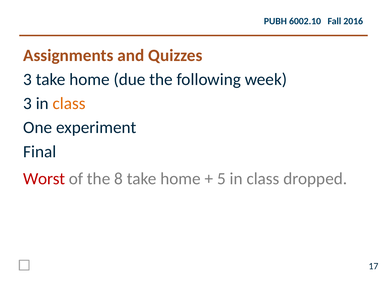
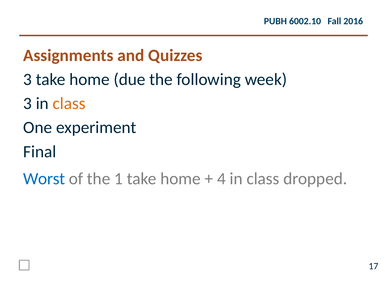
Worst colour: red -> blue (44, 179)
8: 8 -> 1 (119, 179)
5: 5 -> 4 (221, 179)
